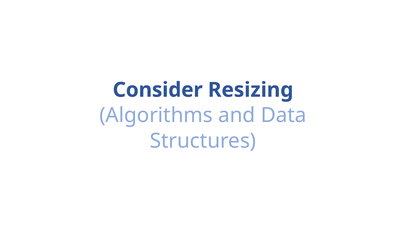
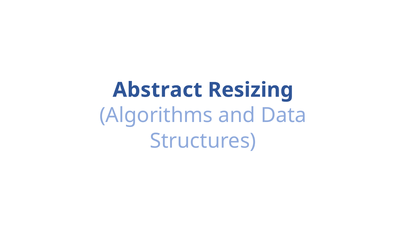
Consider: Consider -> Abstract (157, 90)
